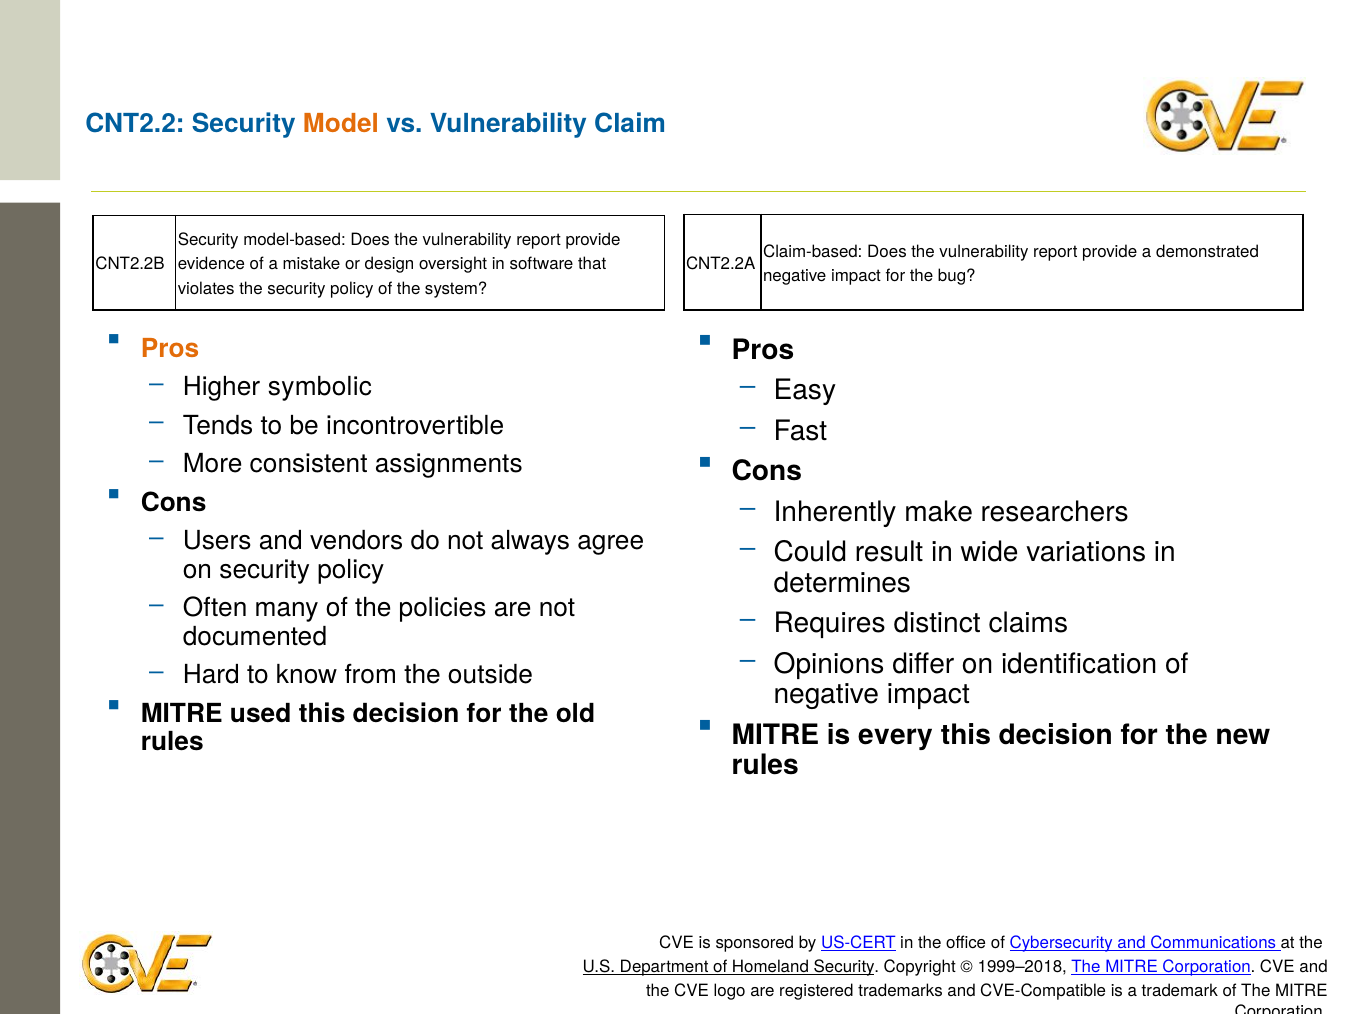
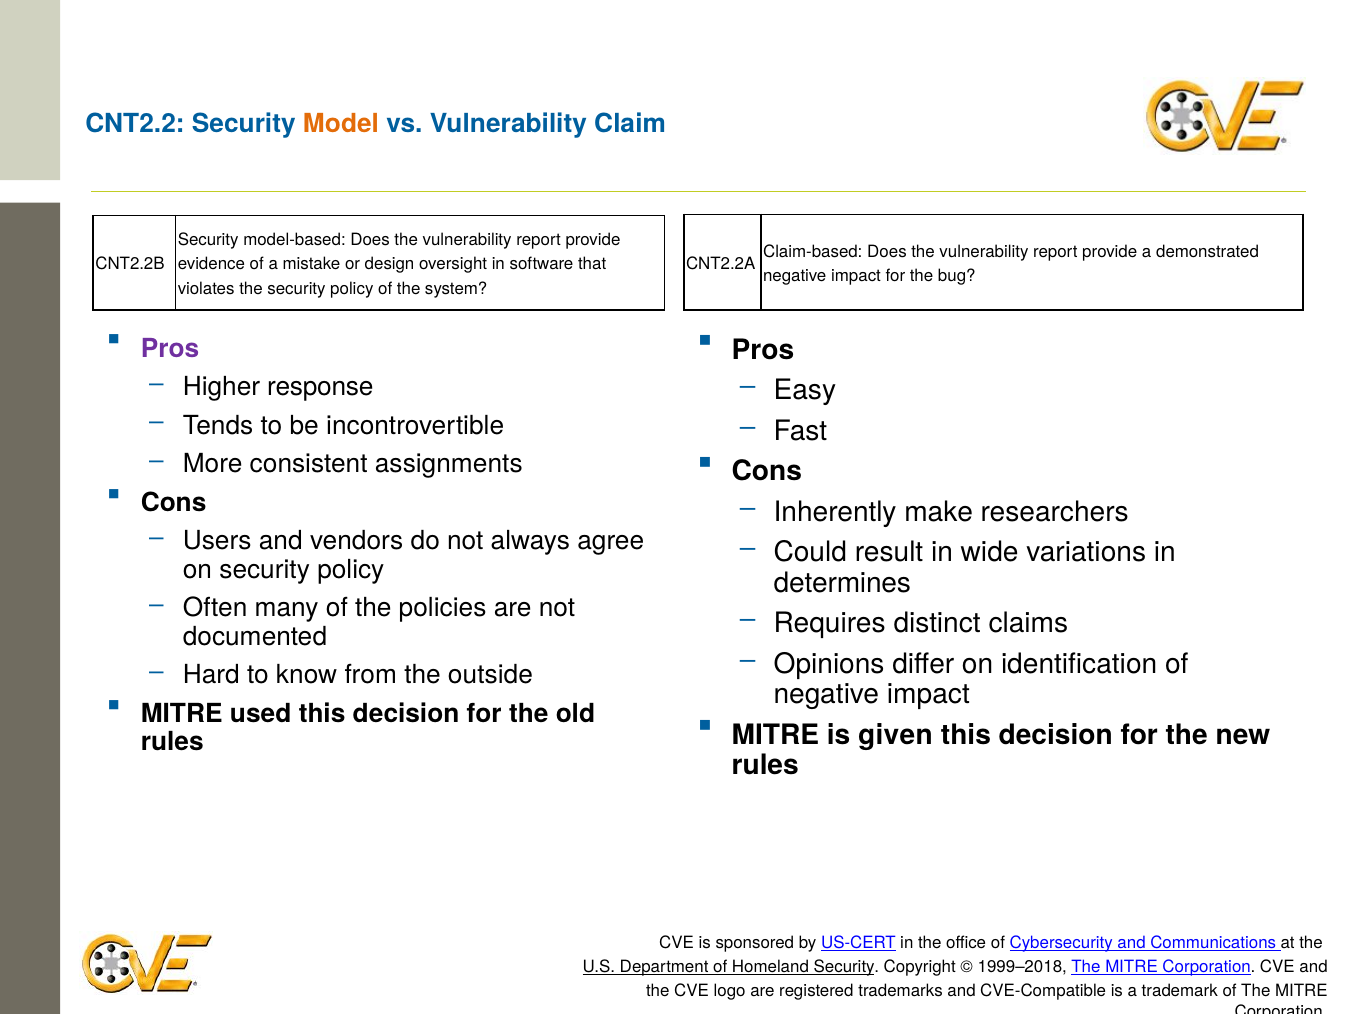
Pros colour: orange -> purple (170, 348)
symbolic: symbolic -> response (320, 387)
every: every -> given (895, 735)
